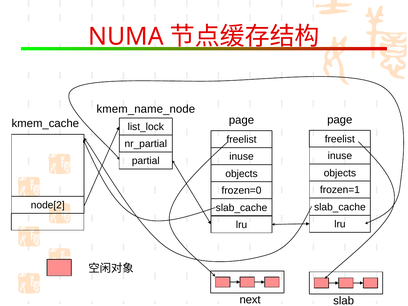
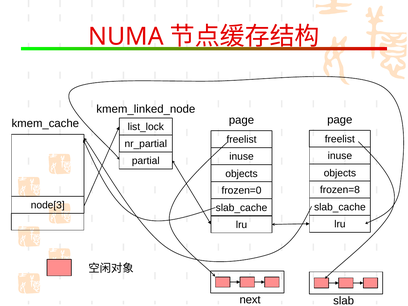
kmem_name_node: kmem_name_node -> kmem_linked_node (146, 109)
frozen=1: frozen=1 -> frozen=8 (340, 190)
node[2: node[2 -> node[3 (48, 205)
